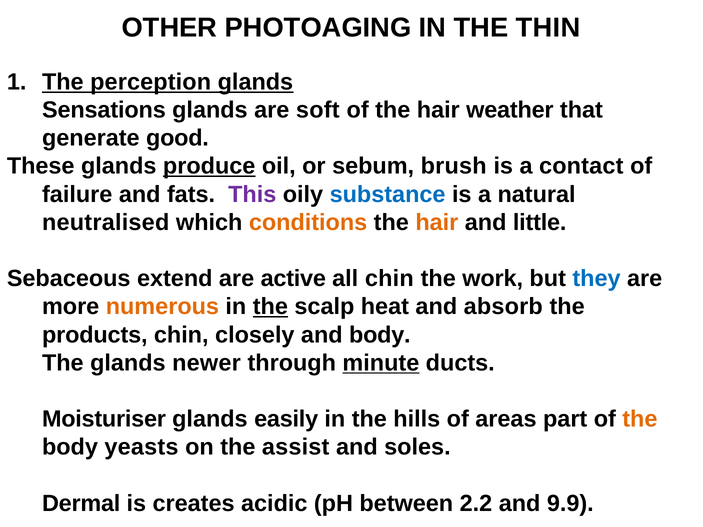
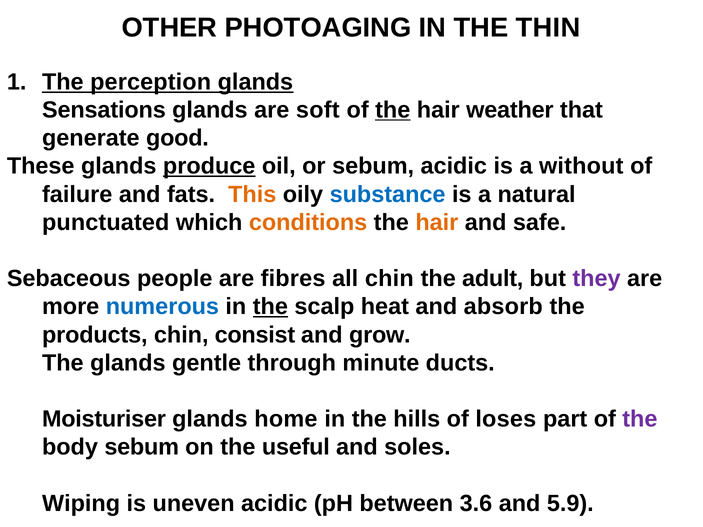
the underline: none -> present (393, 110)
sebum brush: brush -> acidic (454, 166)
contact: contact -> without (581, 166)
This colour: purple -> orange (252, 194)
neutralised: neutralised -> punctuated (106, 222)
little: little -> safe (540, 222)
extend: extend -> people (175, 279)
active: active -> fibres (293, 279)
work: work -> adult (493, 279)
they colour: blue -> purple (597, 279)
numerous colour: orange -> blue (162, 307)
closely: closely -> consist (255, 335)
and body: body -> grow (380, 335)
newer: newer -> gentle (207, 363)
minute underline: present -> none (381, 363)
easily: easily -> home (286, 419)
areas: areas -> loses (506, 419)
the colour: orange -> purple (640, 419)
body yeasts: yeasts -> sebum (142, 447)
assist: assist -> useful (296, 447)
Dermal: Dermal -> Wiping (81, 504)
creates: creates -> uneven (194, 504)
2.2: 2.2 -> 3.6 (476, 504)
9.9: 9.9 -> 5.9 (570, 504)
